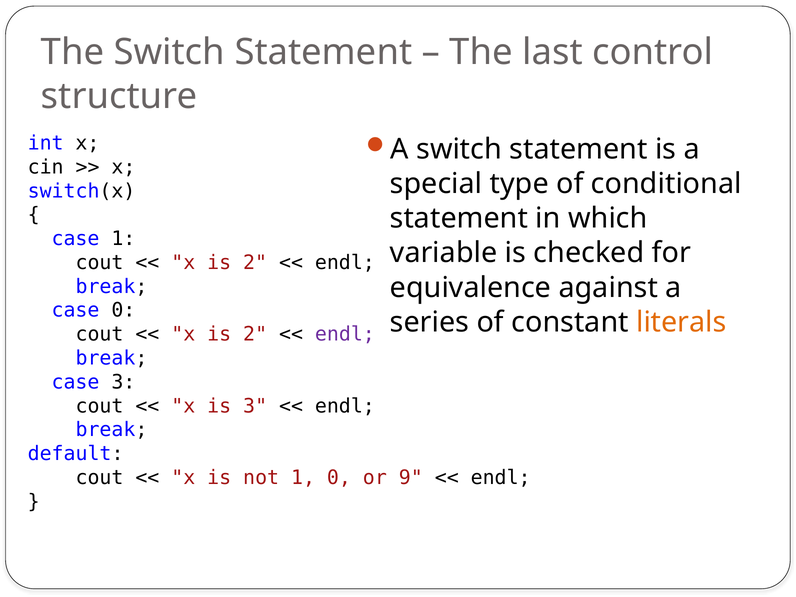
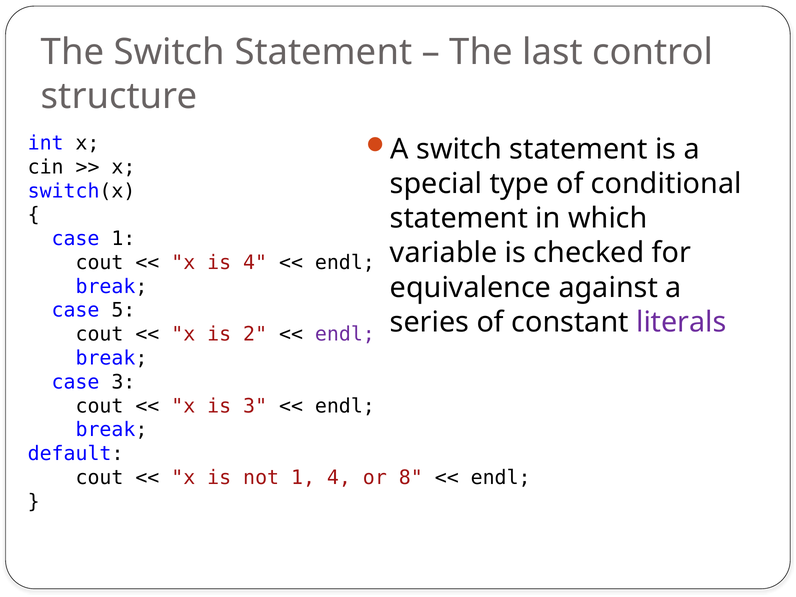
2: 2 -> 4 (255, 263)
case 0: 0 -> 5 (123, 310)
literals colour: orange -> purple (681, 322)
1 0: 0 -> 4 (339, 478)
9: 9 -> 8 (411, 478)
